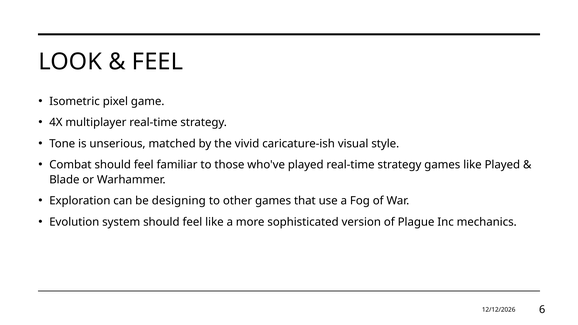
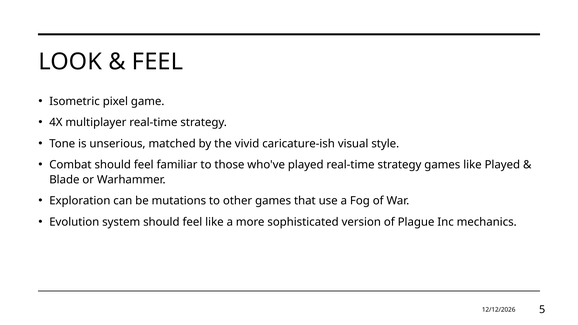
designing: designing -> mutations (179, 201)
6: 6 -> 5 (542, 310)
